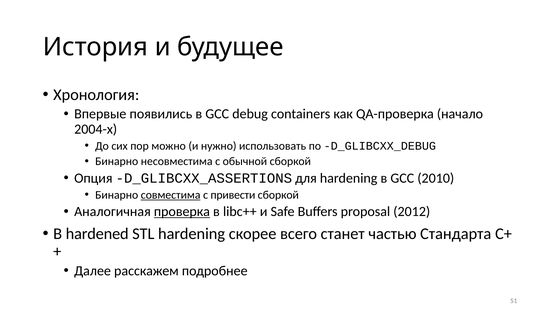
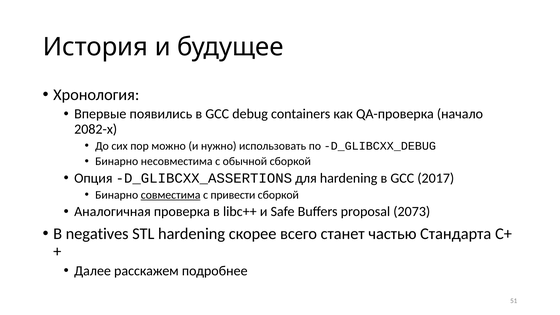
2004-х: 2004-х -> 2082-х (96, 129)
2010: 2010 -> 2017 (436, 178)
проверка underline: present -> none (182, 212)
2012: 2012 -> 2073 (412, 212)
hardened: hardened -> negatives (97, 234)
